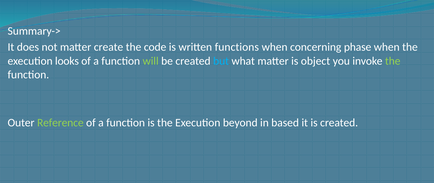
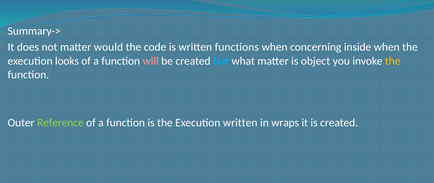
create: create -> would (108, 47)
phase: phase -> inside (358, 47)
will colour: light green -> pink (151, 61)
the colour: light green -> yellow (393, 61)
Execution beyond: beyond -> written (240, 122)
based: based -> wraps (285, 122)
